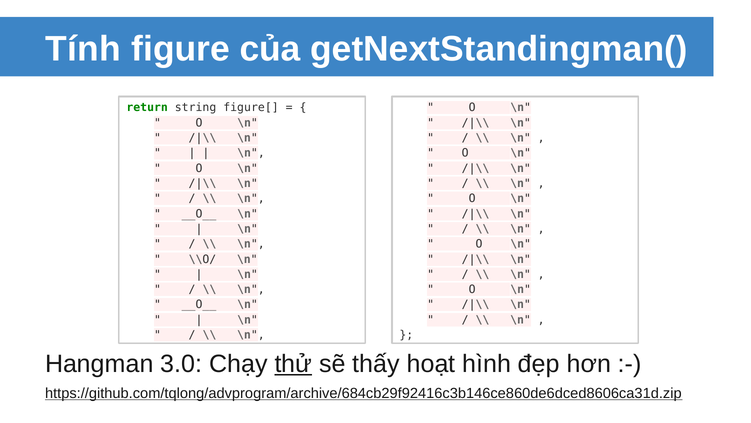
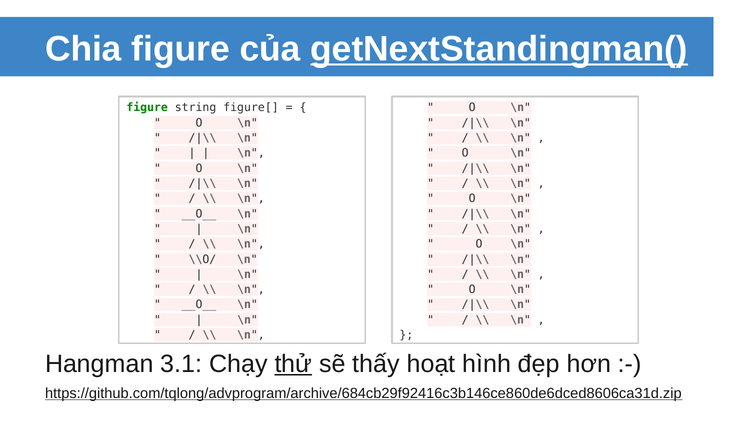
Tính: Tính -> Chia (83, 49)
getNextStandingman( underline: none -> present (499, 49)
return: return -> figure (147, 108)
3.0: 3.0 -> 3.1 (181, 363)
